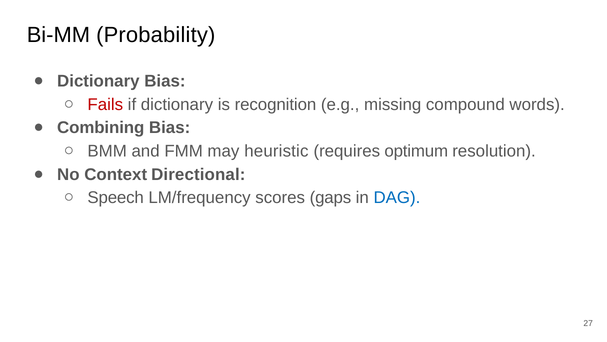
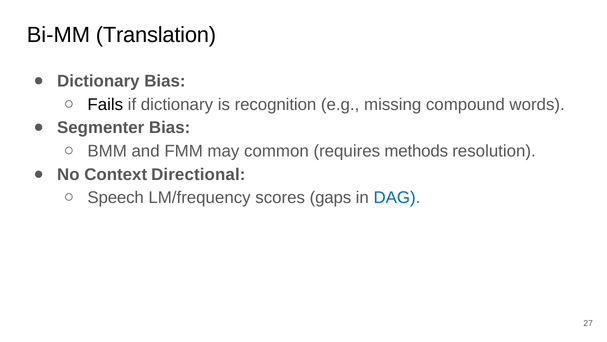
Probability: Probability -> Translation (156, 35)
Fails colour: red -> black (105, 104)
Combining: Combining -> Segmenter (101, 128)
heuristic: heuristic -> common (276, 151)
optimum: optimum -> methods (416, 151)
